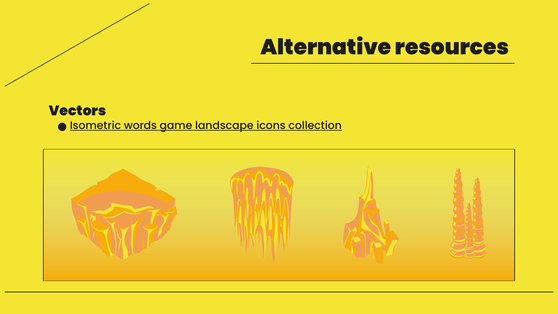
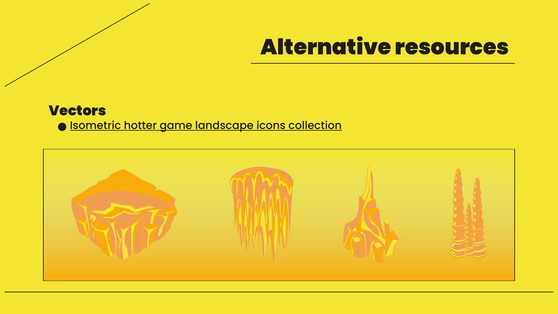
words: words -> hotter (140, 126)
